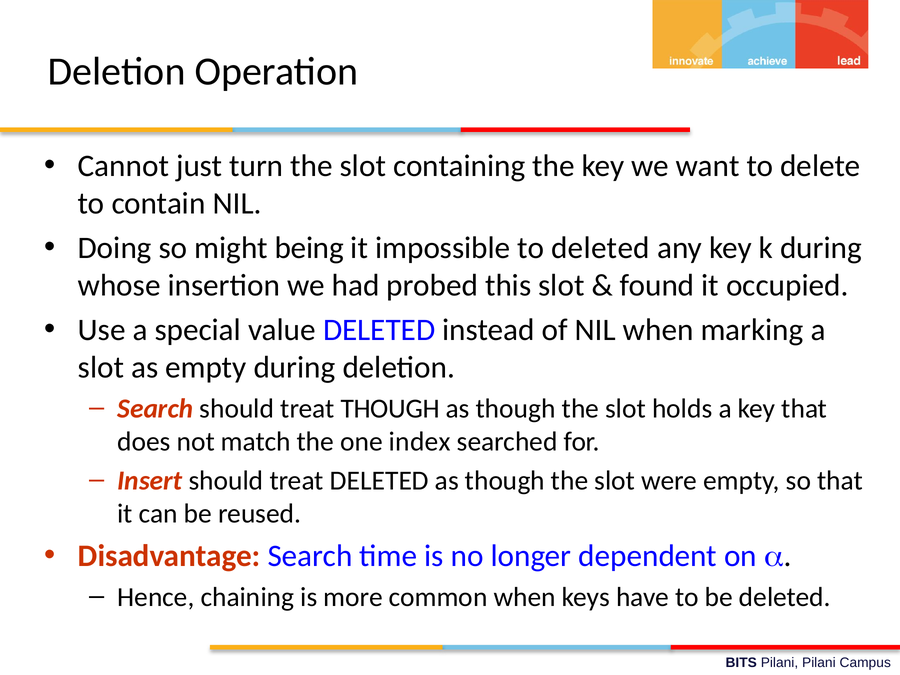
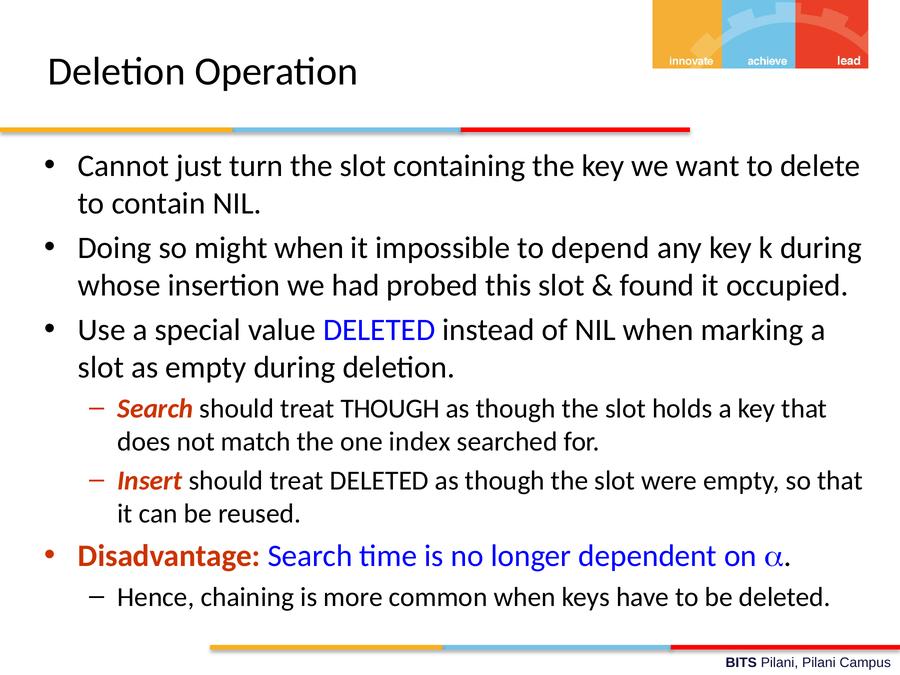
might being: being -> when (309, 248)
to deleted: deleted -> depend (600, 248)
